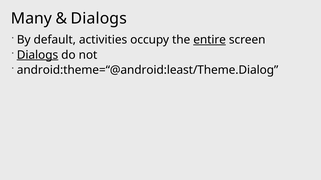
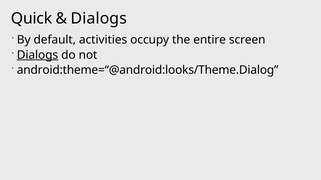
Many: Many -> Quick (32, 18)
entire underline: present -> none (210, 40)
android:theme=“@android:least/Theme.Dialog: android:theme=“@android:least/Theme.Dialog -> android:theme=“@android:looks/Theme.Dialog (148, 70)
